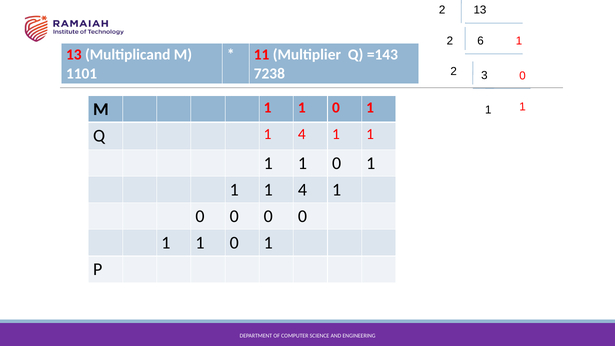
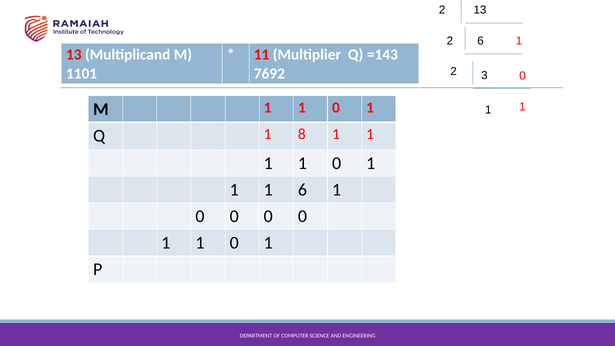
7238: 7238 -> 7692 (269, 74)
Q 1 4: 4 -> 8 (302, 134)
1 1 4: 4 -> 6 (302, 190)
